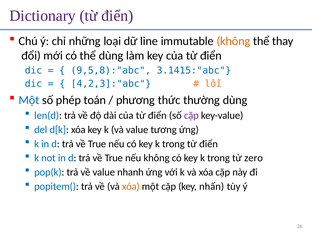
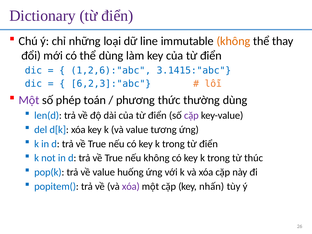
9,5,8):"abc: 9,5,8):"abc -> 1,2,6):"abc (111, 71)
4,2,3]:"abc: 4,2,3]:"abc -> 6,2,3]:"abc (111, 84)
Một colour: blue -> purple (29, 100)
zero: zero -> thúc (254, 158)
nhanh: nhanh -> huống (130, 172)
xóa colour: orange -> purple (131, 186)
